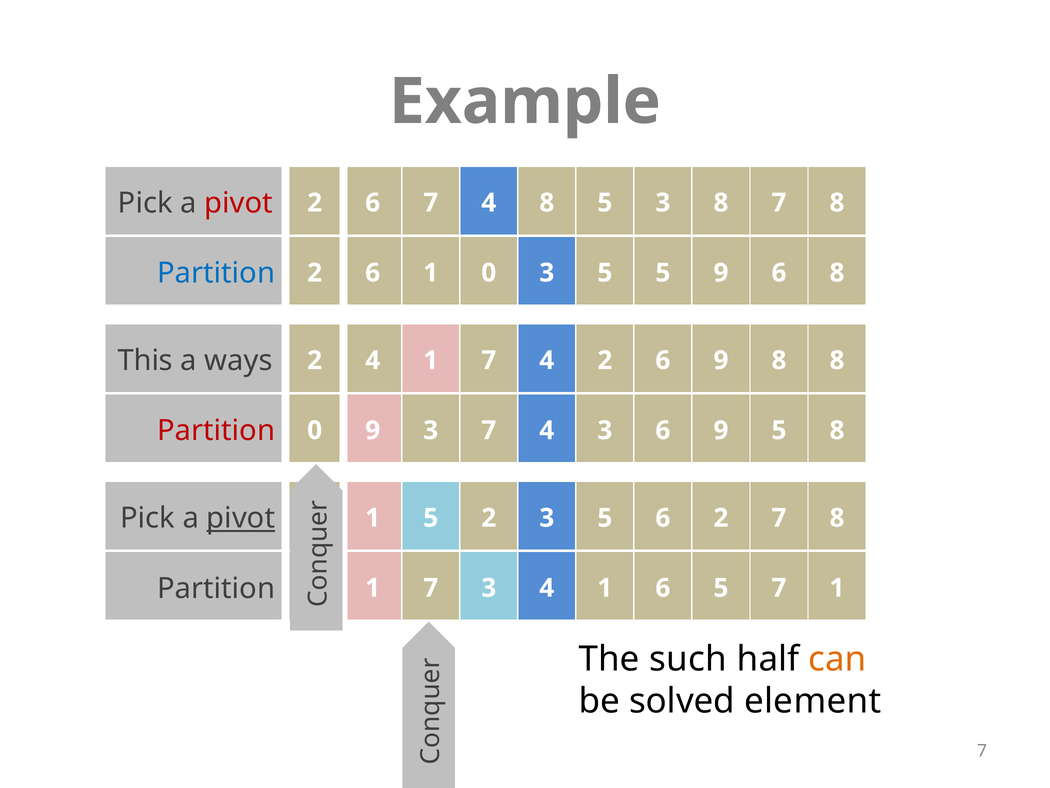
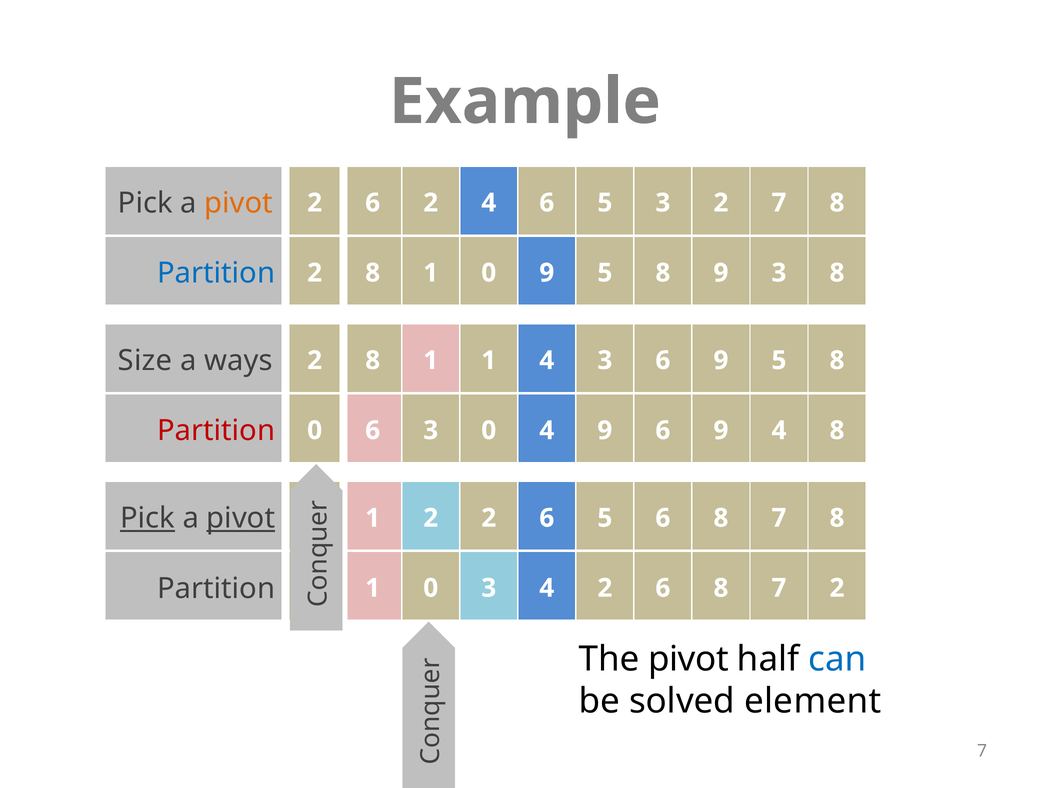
pivot colour: red -> orange (238, 203)
6 7: 7 -> 2 (431, 203)
4 8: 8 -> 6 (547, 203)
3 8: 8 -> 2 (721, 203)
6: 6 -> 8 (373, 273)
0 3: 3 -> 9 (547, 273)
5: 5 -> 8 (663, 273)
9 6: 6 -> 3 (779, 273)
This: This -> Size (145, 361)
4: 4 -> 8 (373, 360)
7: 7 -> 1 (489, 360)
4 2: 2 -> 3 (605, 360)
6 9 8: 8 -> 5 (779, 360)
0 9: 9 -> 6 (373, 430)
3 7: 7 -> 0 (489, 430)
4 3: 3 -> 9 (605, 430)
9 5: 5 -> 4 (779, 430)
Pick underline: none -> present (148, 518)
1 5: 5 -> 2 (431, 518)
3: 3 -> 6 (547, 518)
5 6 2: 2 -> 8 (721, 518)
7: 7 -> 0 (431, 588)
3 4 1: 1 -> 2 (605, 588)
5: 5 -> 8 (721, 588)
7 1: 1 -> 2 (837, 588)
The such: such -> pivot (688, 659)
can colour: orange -> blue (837, 659)
